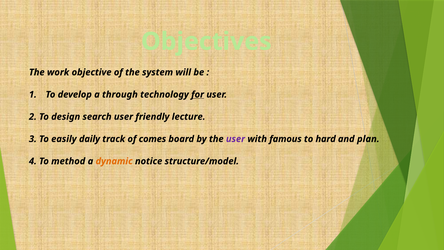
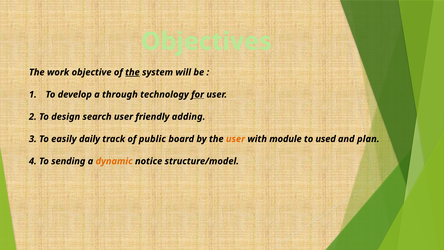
the underline: none -> present (132, 72)
lecture: lecture -> adding (189, 117)
comes: comes -> public (152, 139)
user colour: purple -> orange (236, 139)
famous: famous -> module (286, 139)
hard: hard -> used (326, 139)
method: method -> sending (68, 161)
